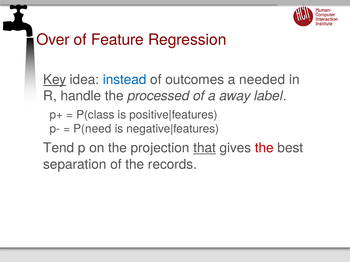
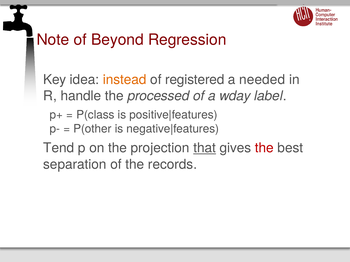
Over: Over -> Note (53, 40)
Feature: Feature -> Beyond (117, 40)
Key underline: present -> none (55, 80)
instead colour: blue -> orange (125, 80)
outcomes: outcomes -> registered (195, 80)
away: away -> wday (235, 96)
P(need: P(need -> P(other (92, 129)
